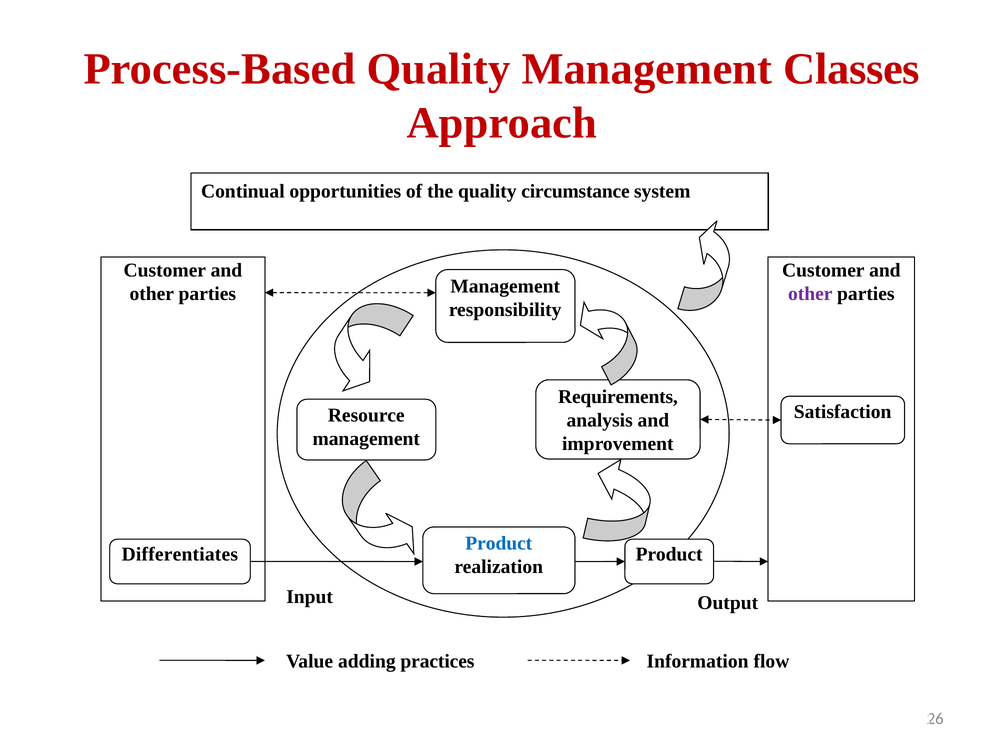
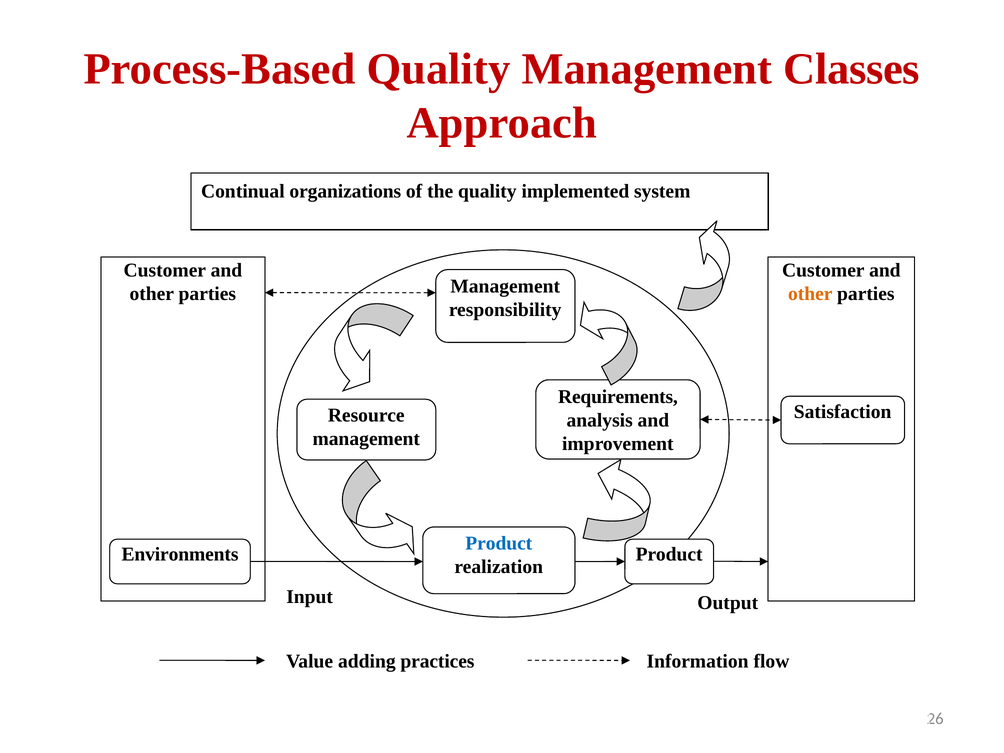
opportunities: opportunities -> organizations (345, 191)
circumstance: circumstance -> implemented (575, 191)
other colour: purple -> orange (810, 294)
Differentiates: Differentiates -> Environments (180, 554)
